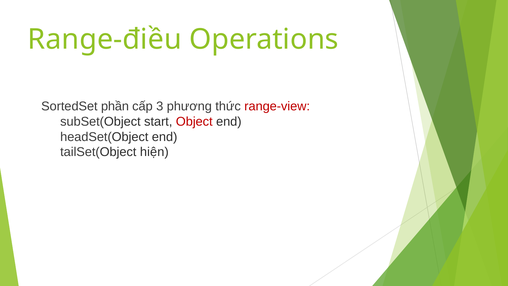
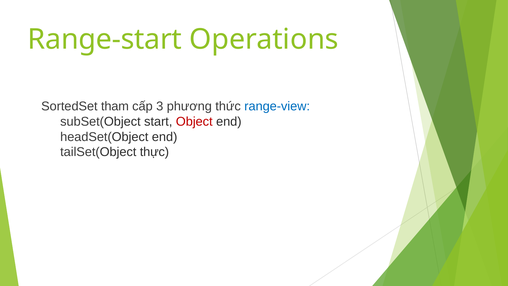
Range-điều: Range-điều -> Range-start (105, 39)
phần: phần -> tham (115, 106)
range-view colour: red -> blue (277, 106)
hiện: hiện -> thực (154, 152)
